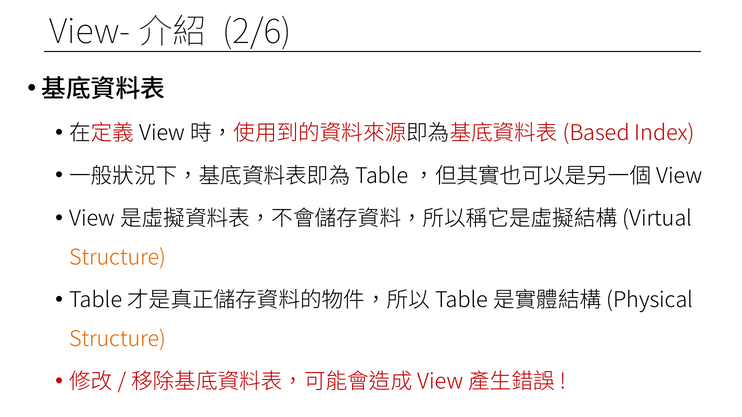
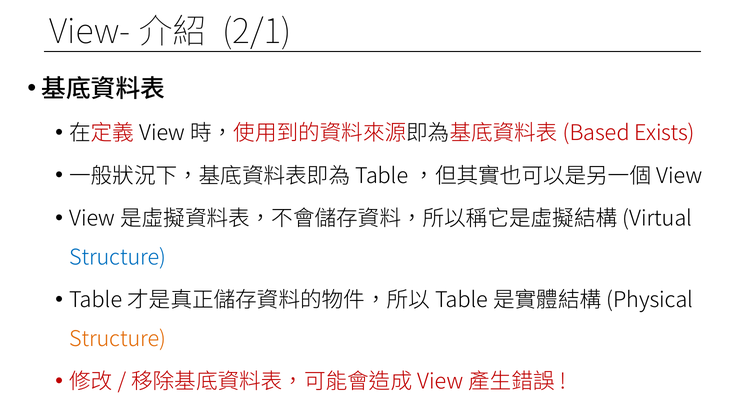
2/6: 2/6 -> 2/1 (257, 32)
Index: Index -> Exists (664, 133)
Structure colour: orange -> blue (118, 258)
